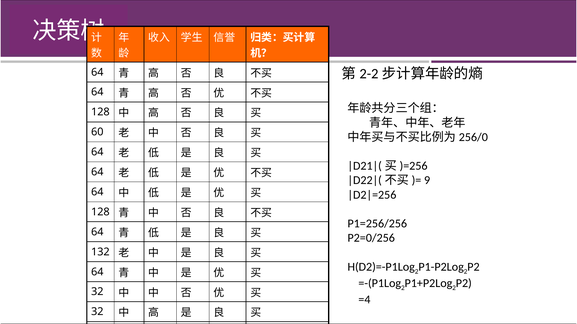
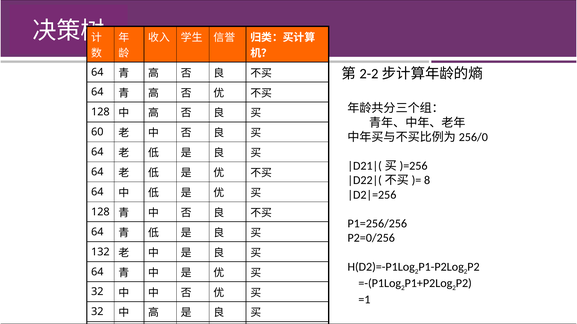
9: 9 -> 8 (427, 181)
=4: =4 -> =1 (364, 300)
